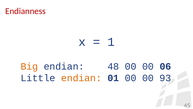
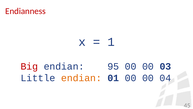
Big colour: orange -> red (29, 66)
48: 48 -> 95 (113, 66)
06: 06 -> 03 (165, 66)
93: 93 -> 04 (165, 78)
